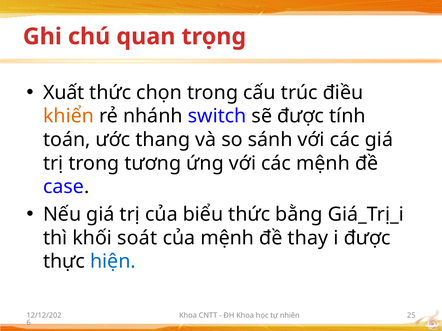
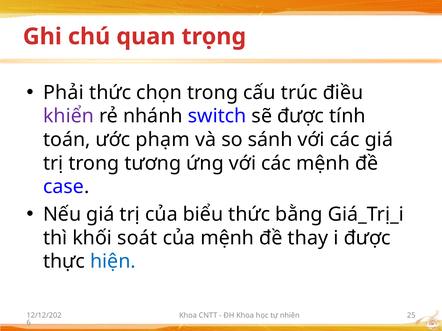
Xuất: Xuất -> Phải (64, 93)
khiển colour: orange -> purple (69, 116)
thang: thang -> phạm (163, 140)
